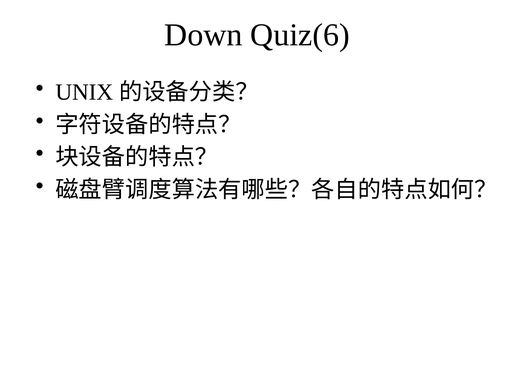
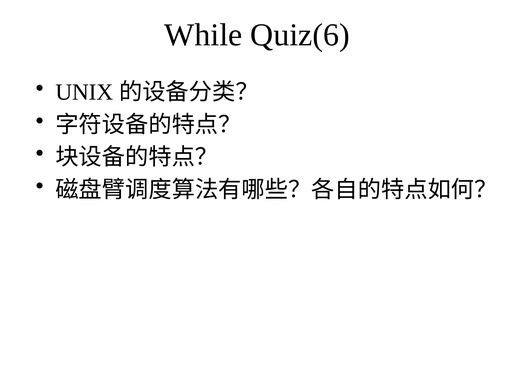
Down: Down -> While (203, 35)
